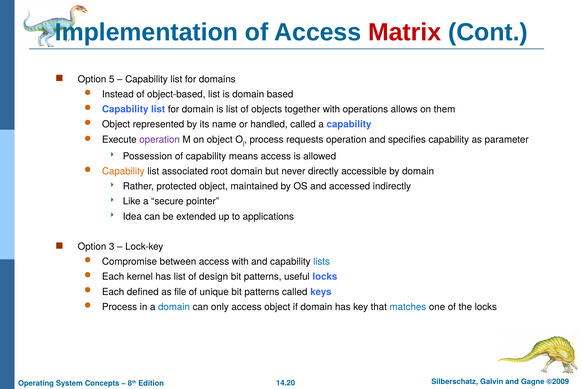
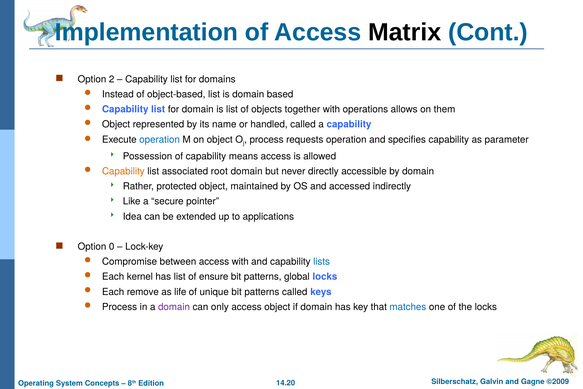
Matrix colour: red -> black (405, 32)
5: 5 -> 2 (112, 79)
operation colour: purple -> blue (160, 139)
3: 3 -> 0 (112, 246)
design: design -> ensure (214, 277)
useful: useful -> global (297, 277)
defined: defined -> remove (143, 292)
file: file -> life (180, 292)
domain colour: blue -> purple (174, 307)
